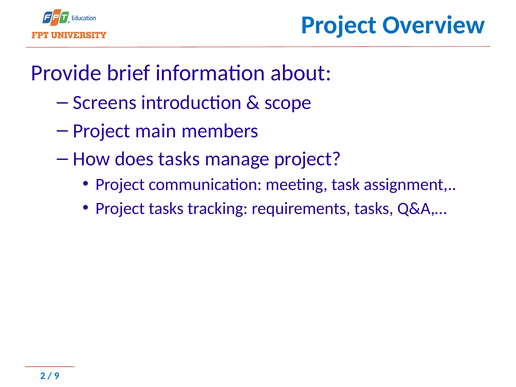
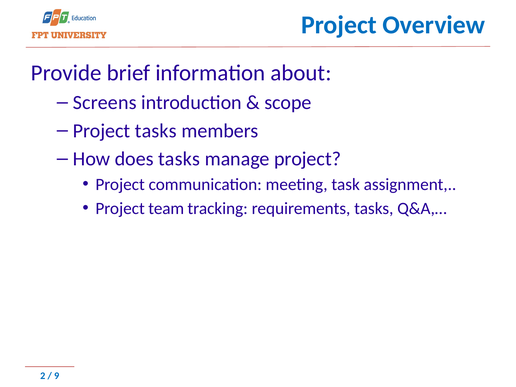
Project main: main -> tasks (156, 131)
Project tasks: tasks -> team (166, 209)
